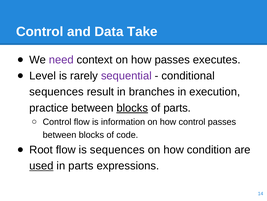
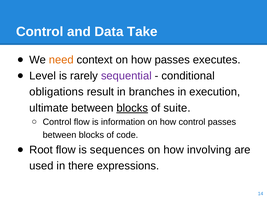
need colour: purple -> orange (61, 60)
sequences: sequences -> obligations (56, 92)
practice: practice -> ultimate (49, 108)
of parts: parts -> suite (177, 108)
condition: condition -> involving (209, 149)
used underline: present -> none (41, 165)
in parts: parts -> there (81, 165)
